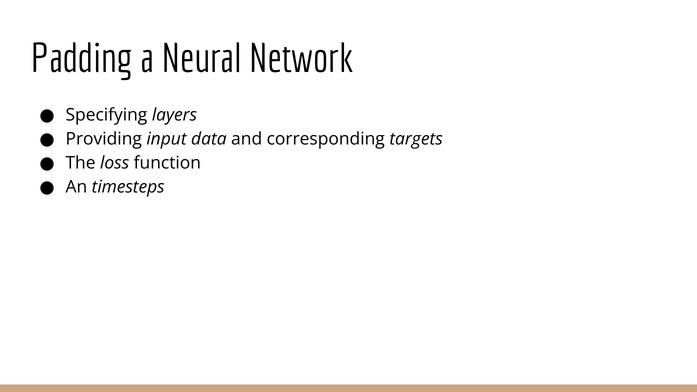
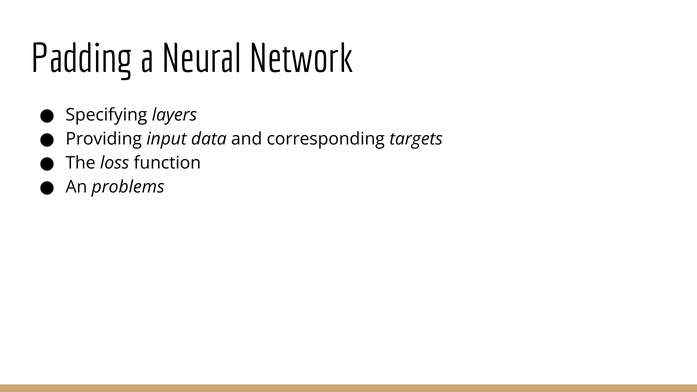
timesteps: timesteps -> problems (128, 187)
